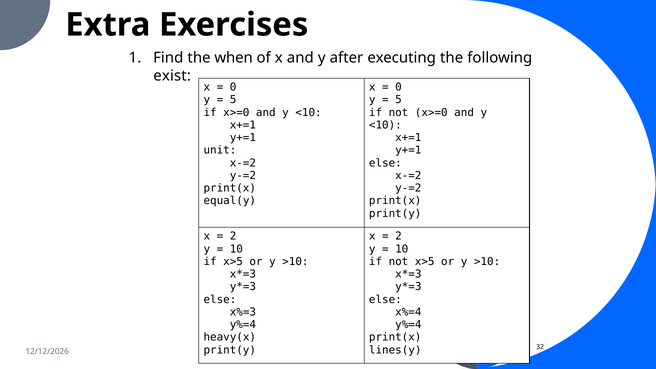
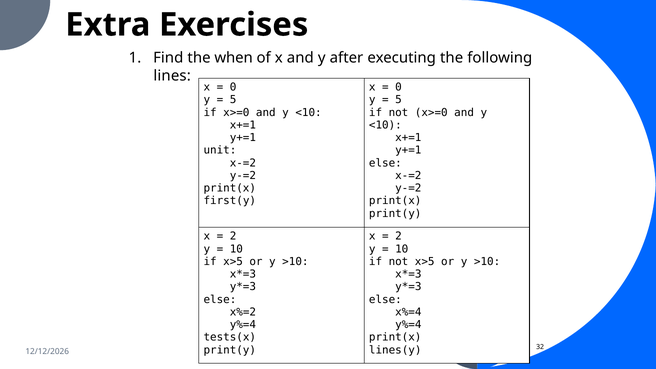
exist: exist -> lines (172, 76)
equal(y: equal(y -> first(y (230, 201)
x%=3: x%=3 -> x%=2 (243, 312)
heavy(x: heavy(x -> tests(x (230, 337)
